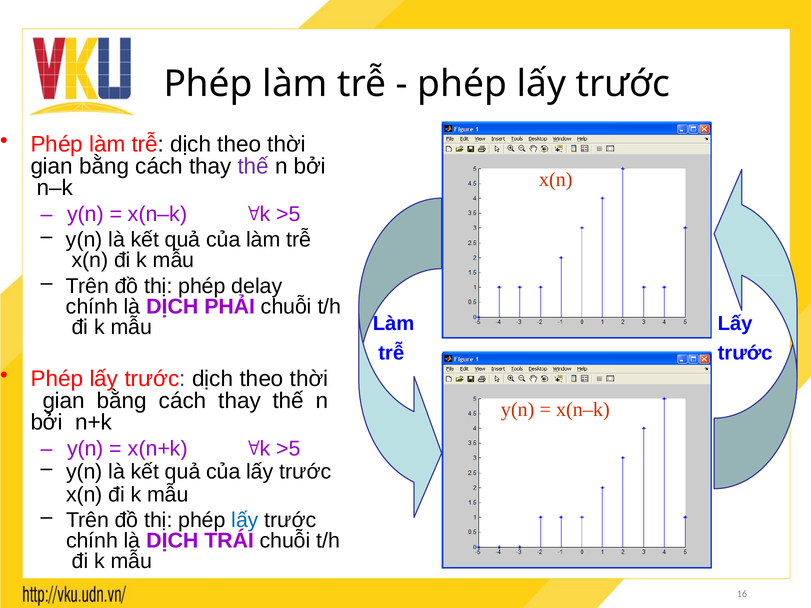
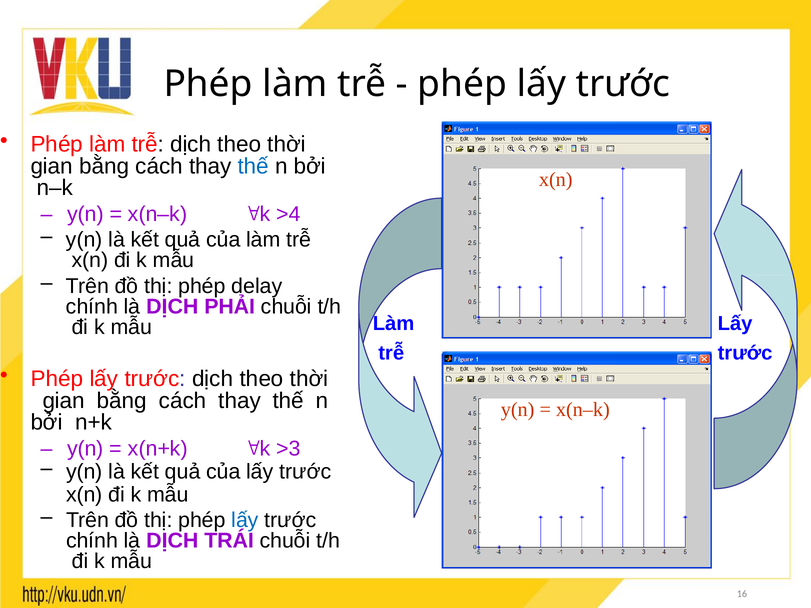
thế colour: purple -> blue (253, 166)
x(n–k k >5: >5 -> >4 (288, 214)
x(n+k k >5: >5 -> >3 (288, 449)
